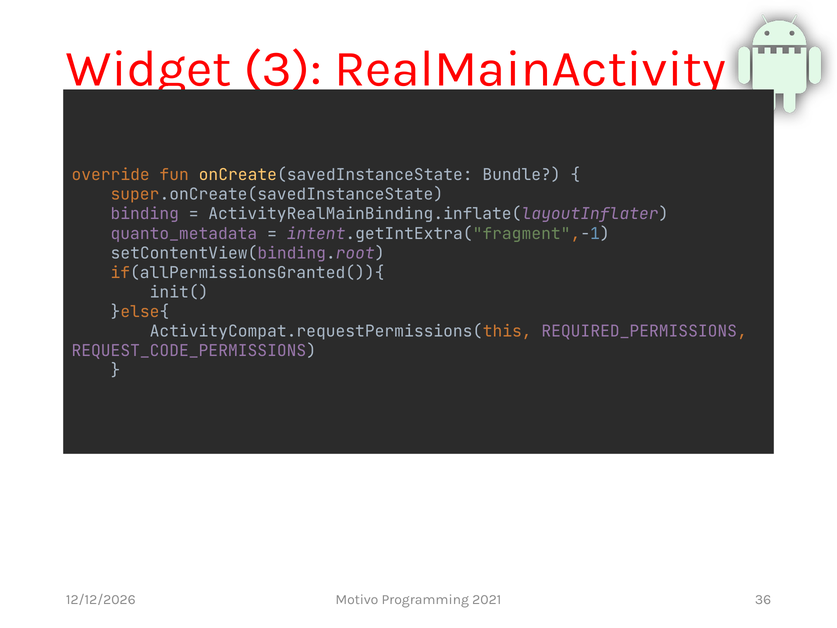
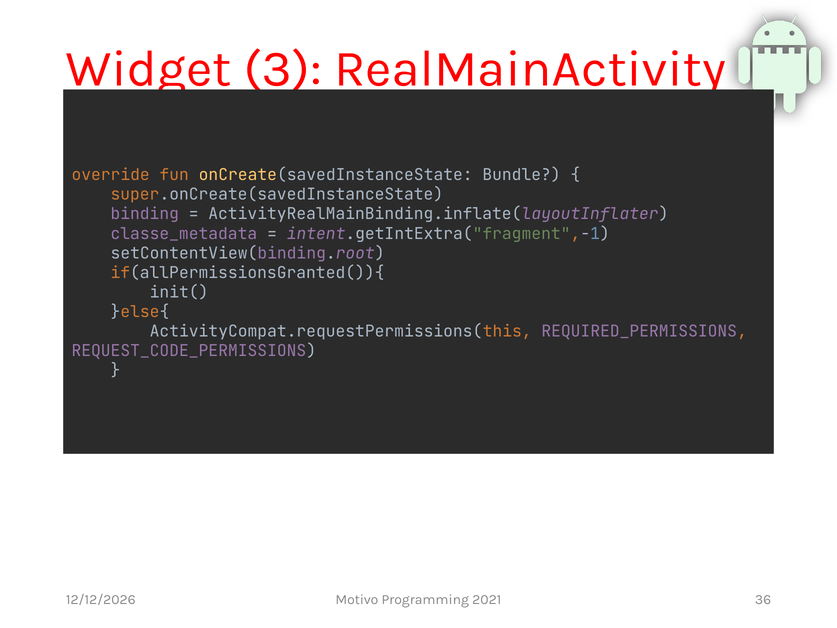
quanto_metadata: quanto_metadata -> classe_metadata (184, 234)
